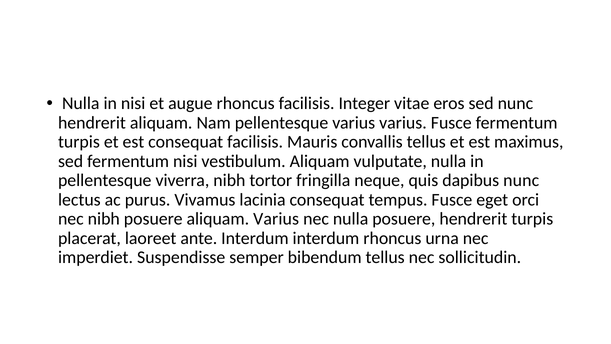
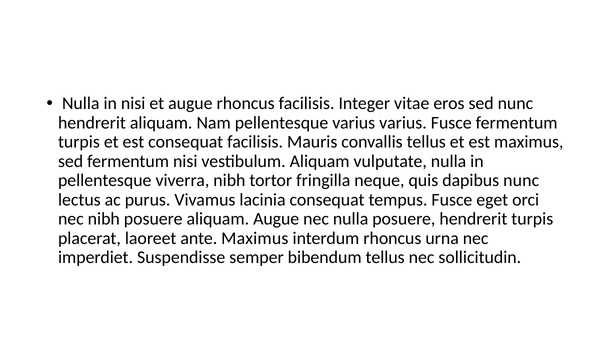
aliquam Varius: Varius -> Augue (276, 219)
ante Interdum: Interdum -> Maximus (255, 238)
